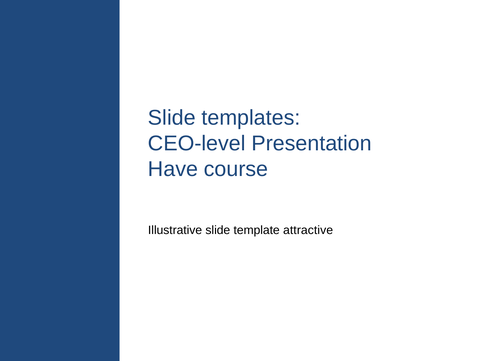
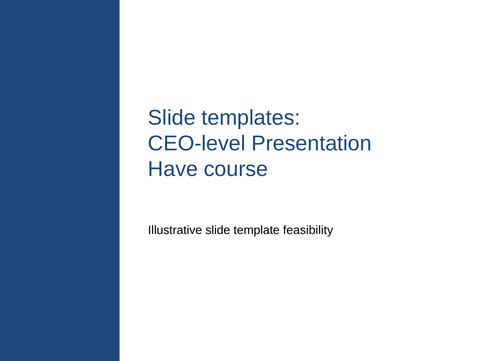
attractive: attractive -> feasibility (308, 231)
